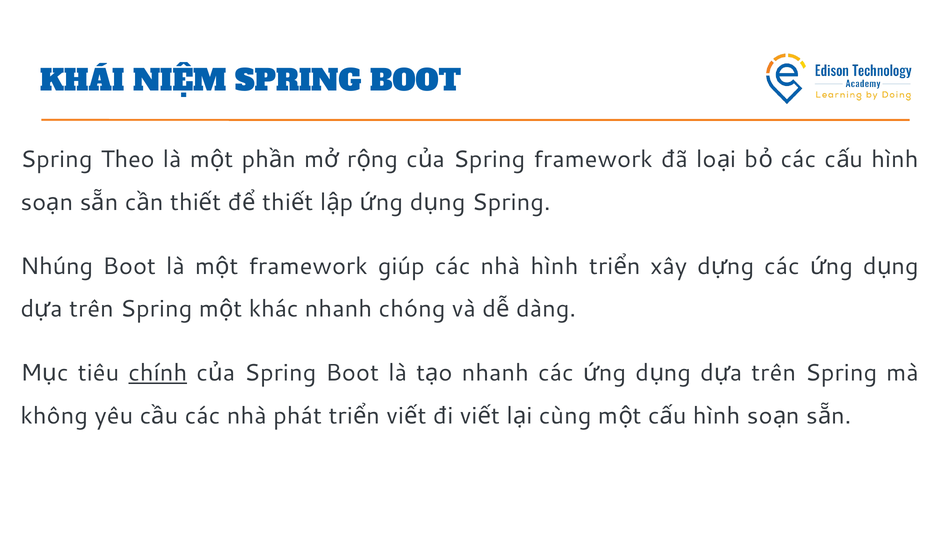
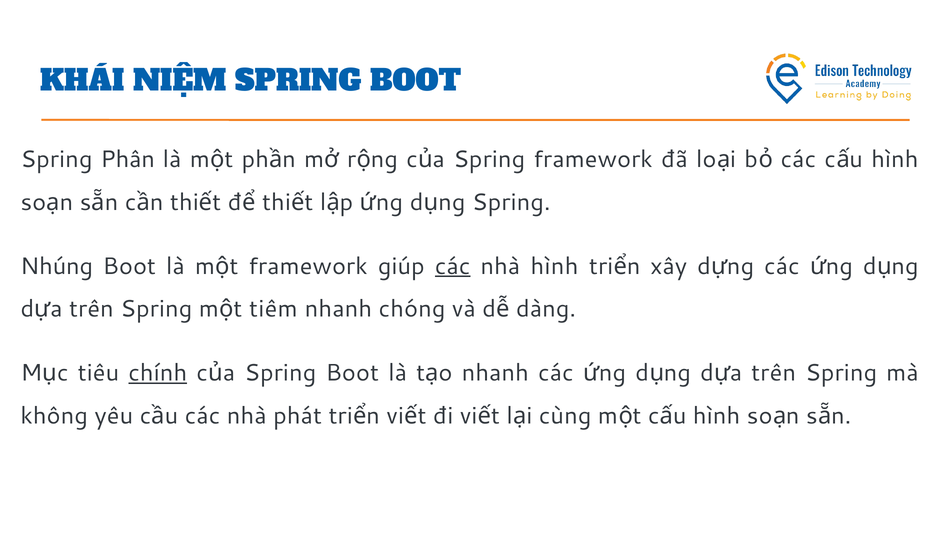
Theo: Theo -> Phân (128, 159)
các underline: none -> present (453, 266)
khác: khác -> tiêm (273, 309)
